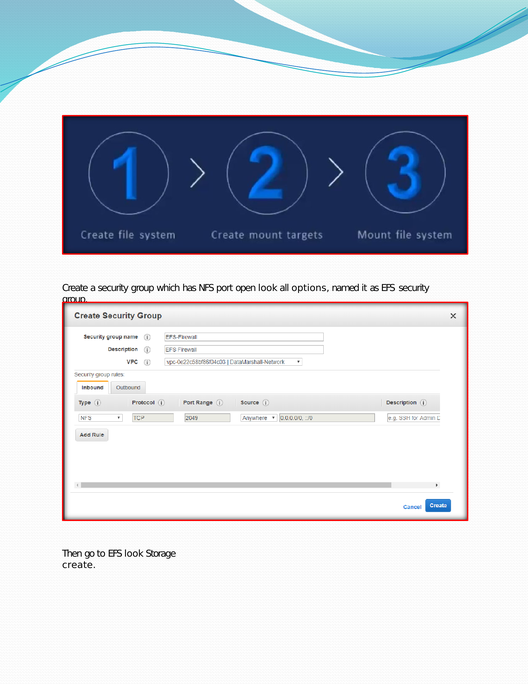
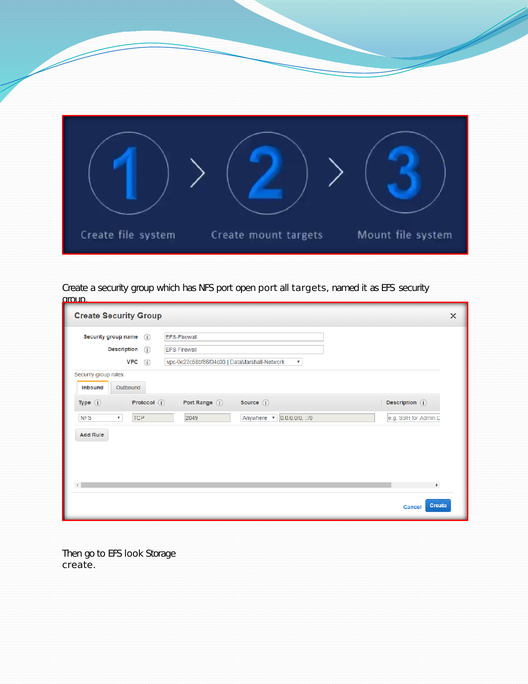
open look: look -> port (268, 288)
options: options -> targets (310, 288)
